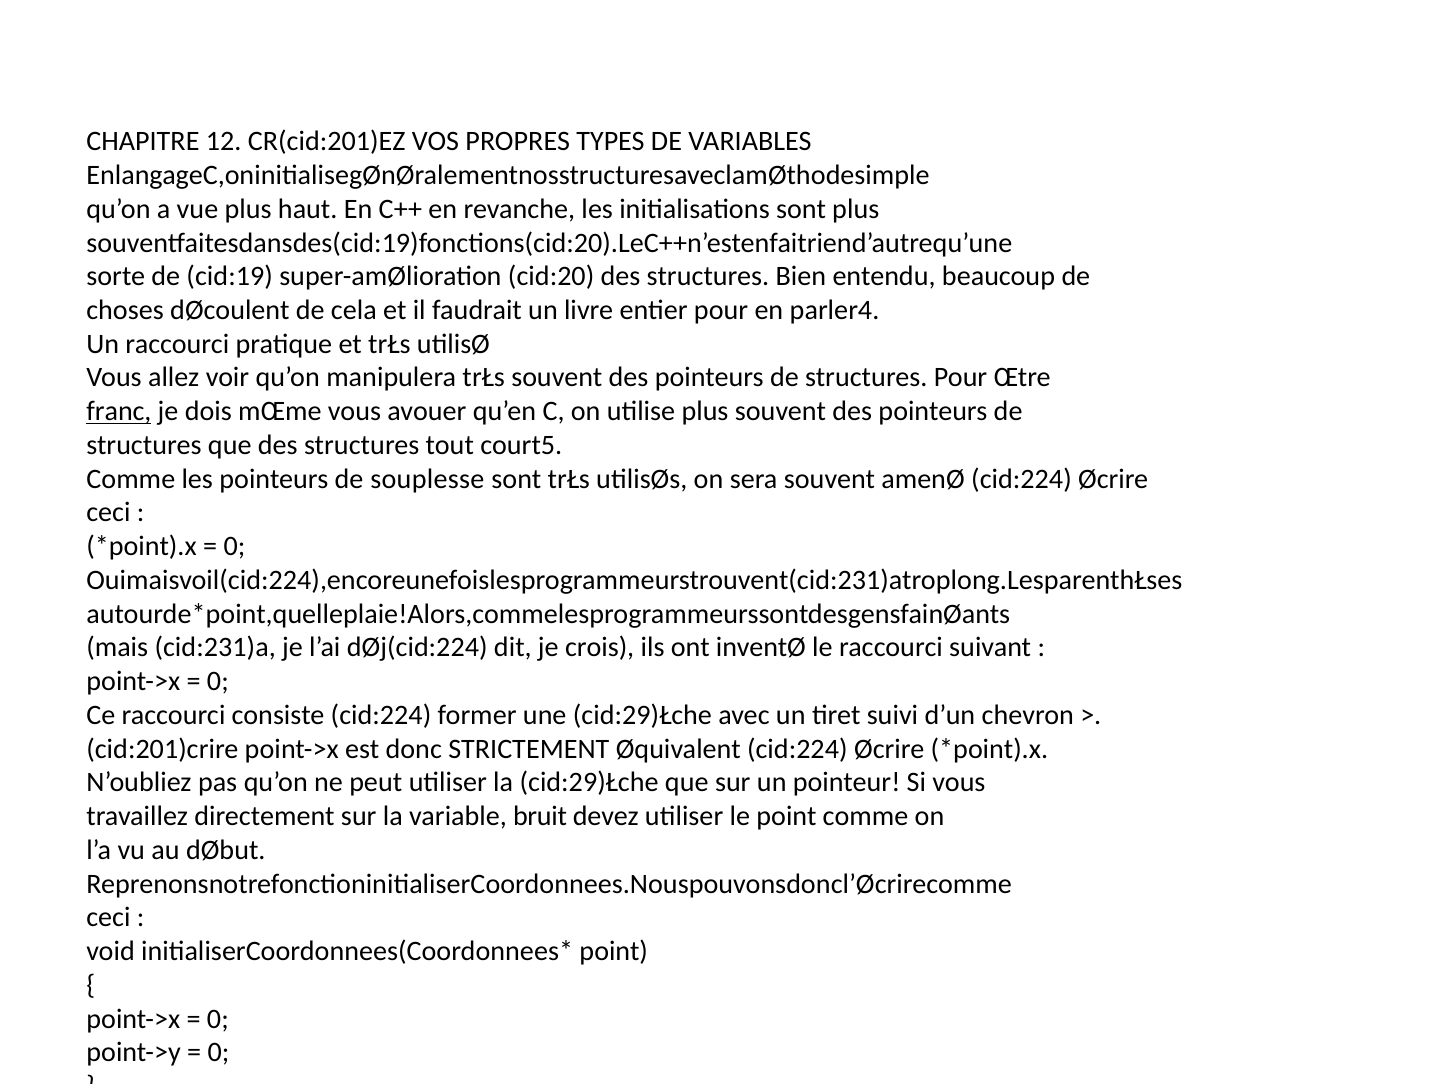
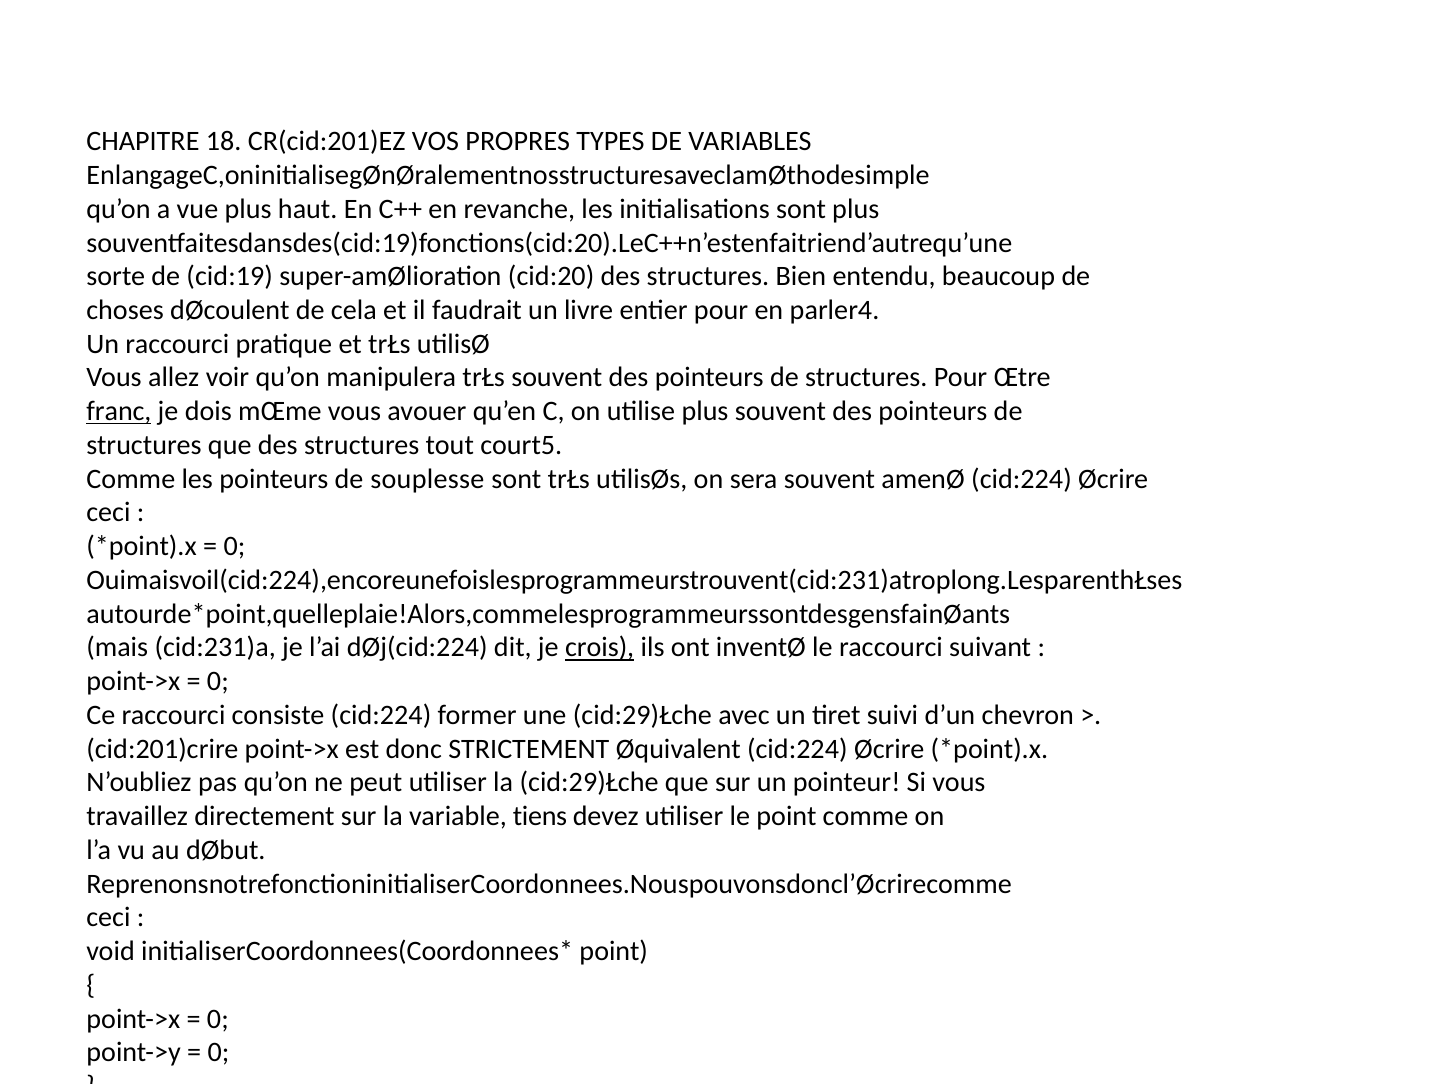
12: 12 -> 18 (224, 141)
crois underline: none -> present (600, 648)
bruit: bruit -> tiens (540, 816)
